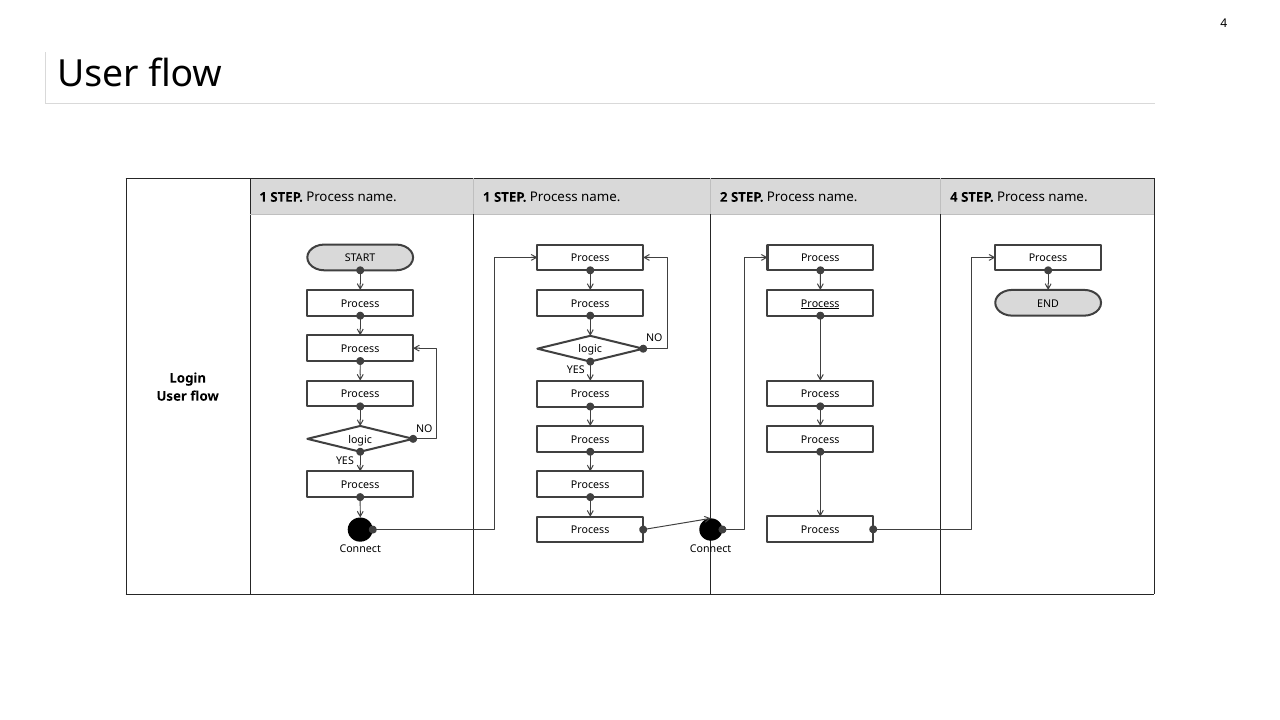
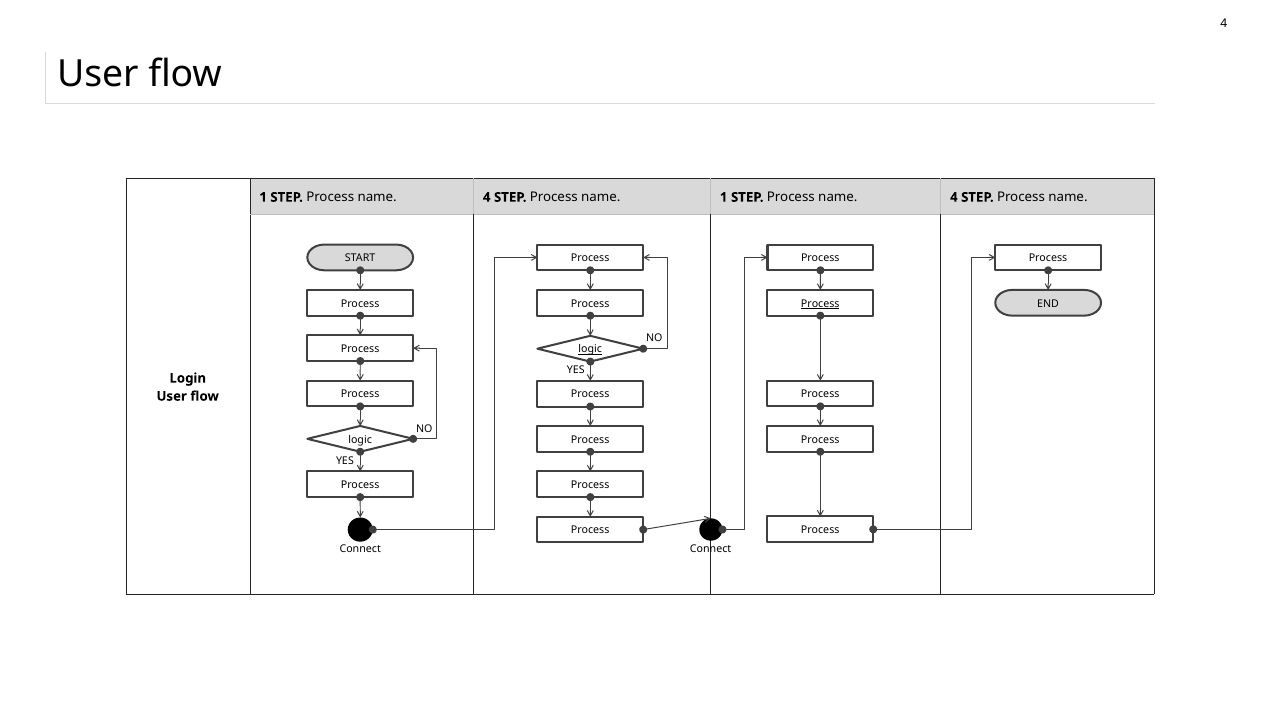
1: 1 -> 4 (487, 197)
name 2: 2 -> 1 (724, 197)
logic underline: none -> present (590, 349)
